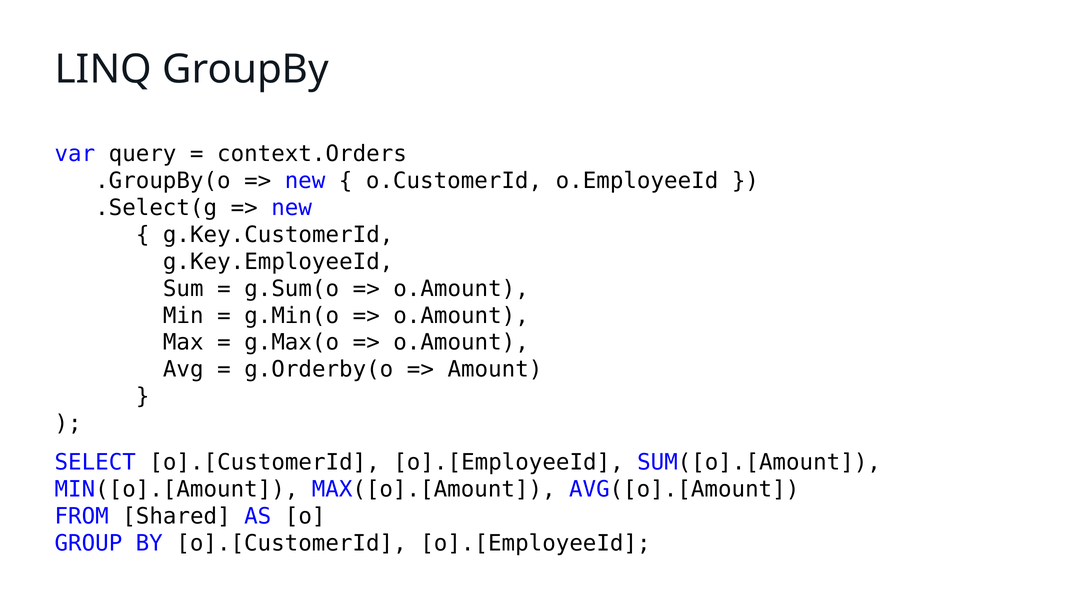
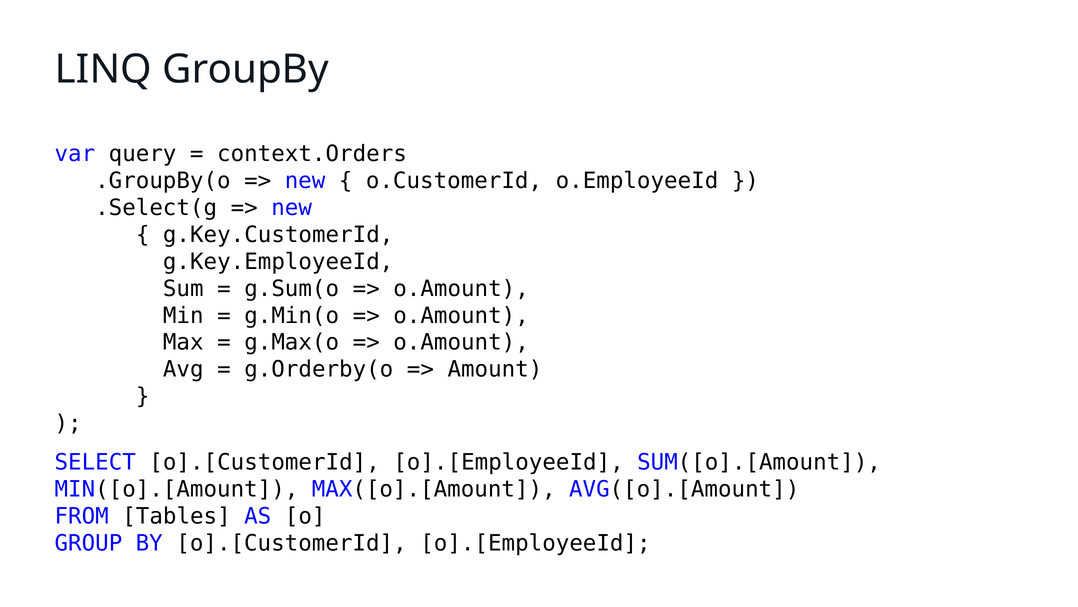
Shared: Shared -> Tables (176, 516)
